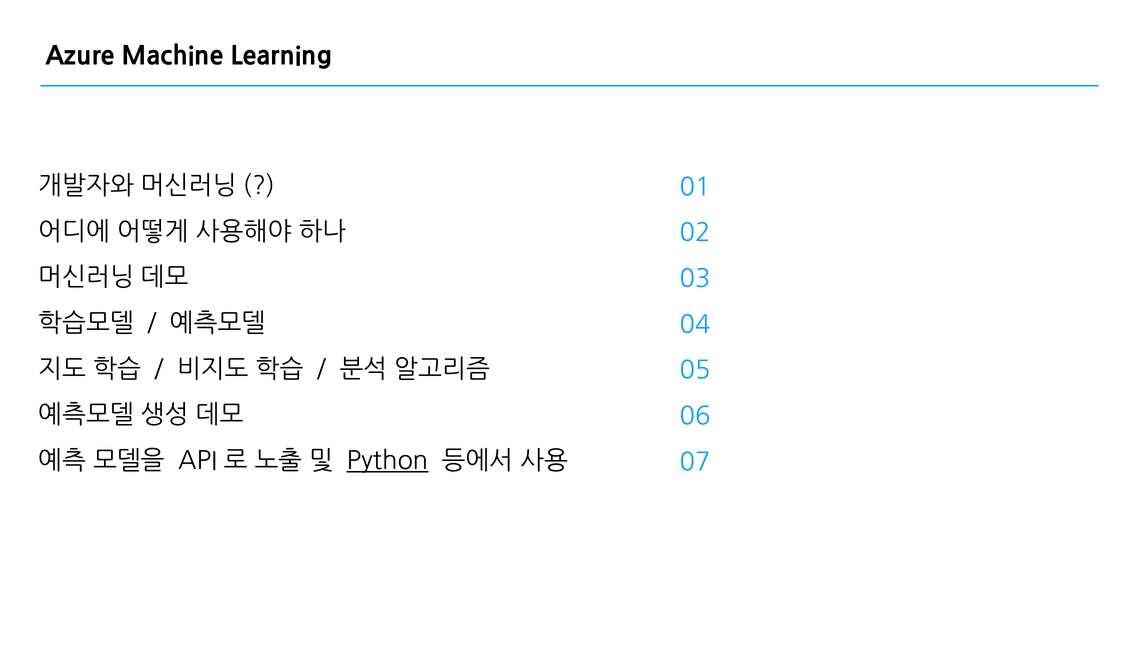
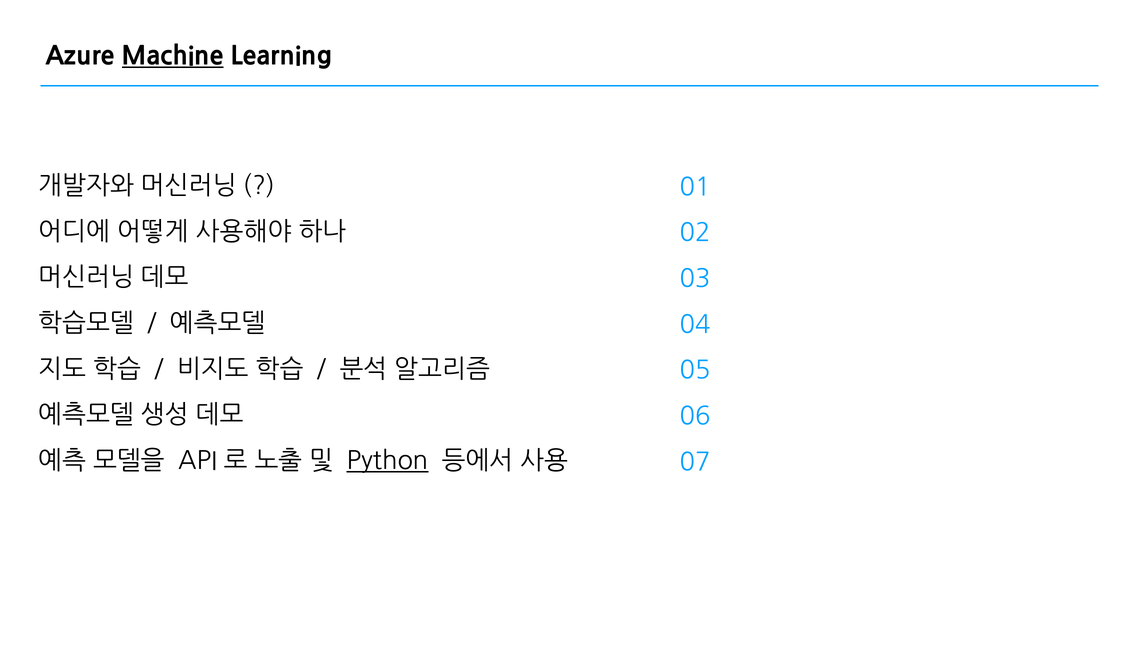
Machine underline: none -> present (173, 56)
